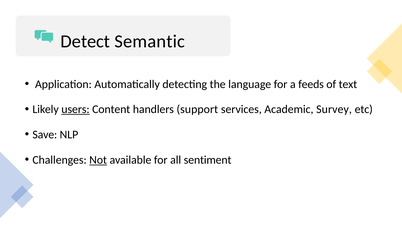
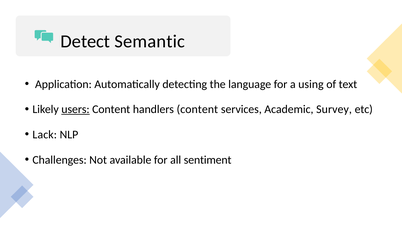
feeds: feeds -> using (311, 84)
handlers support: support -> content (197, 109)
Save: Save -> Lack (45, 135)
Not underline: present -> none (98, 160)
